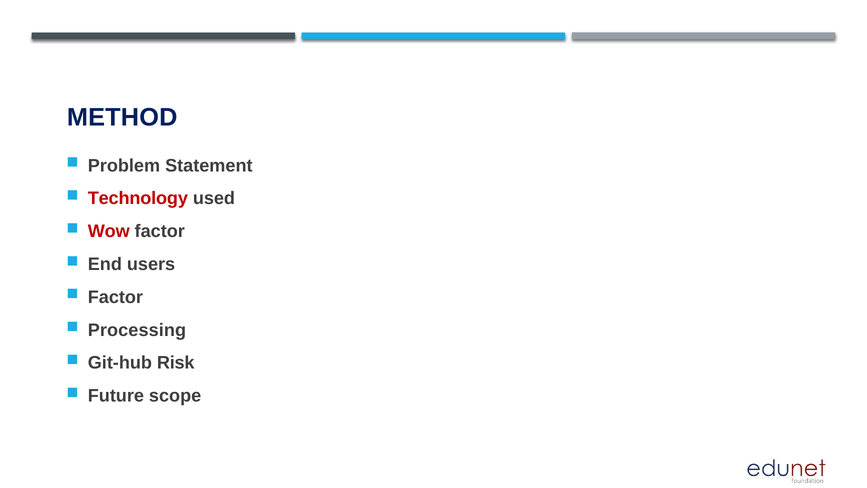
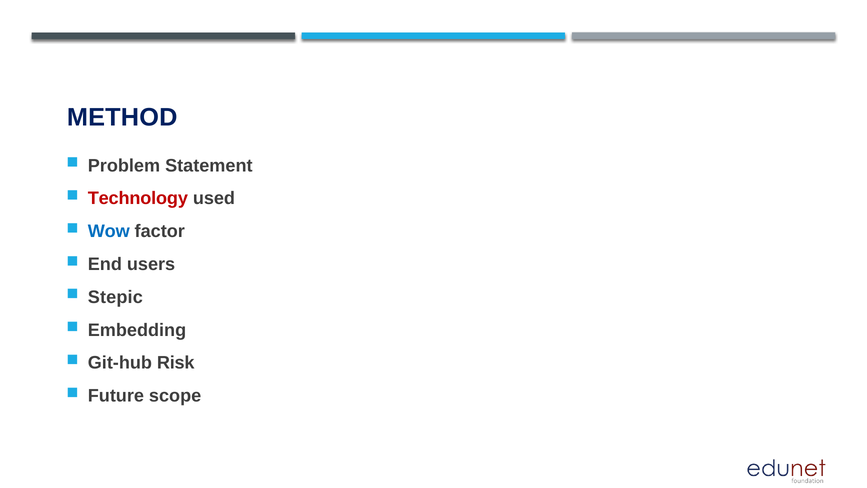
Wow colour: red -> blue (109, 231)
Factor: Factor -> Stepic (115, 297)
Processing: Processing -> Embedding (137, 330)
